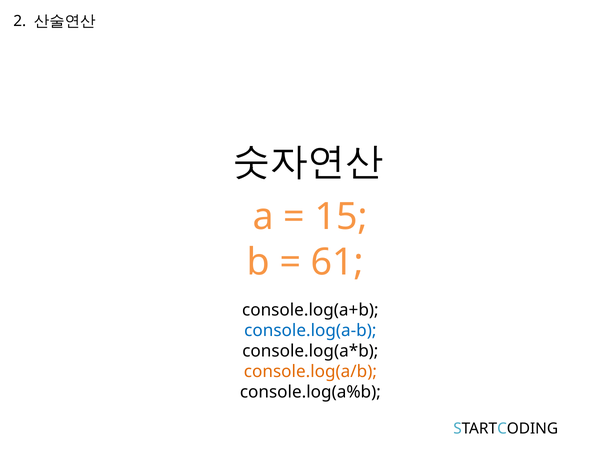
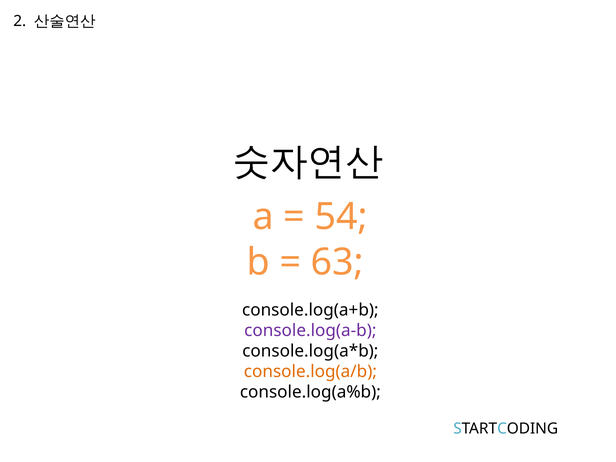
15: 15 -> 54 (341, 217)
61: 61 -> 63 (337, 262)
console.log(a-b colour: blue -> purple (310, 331)
